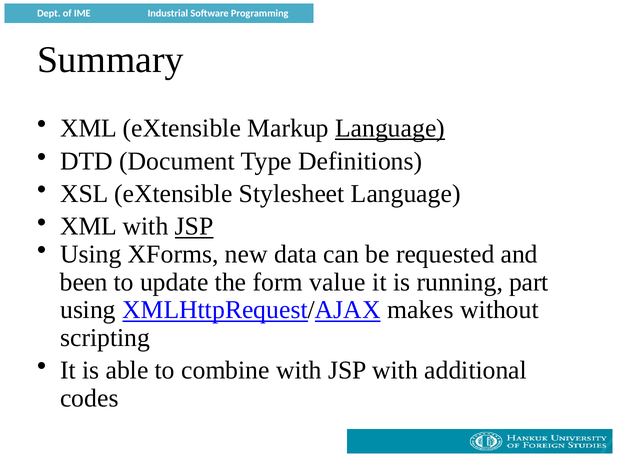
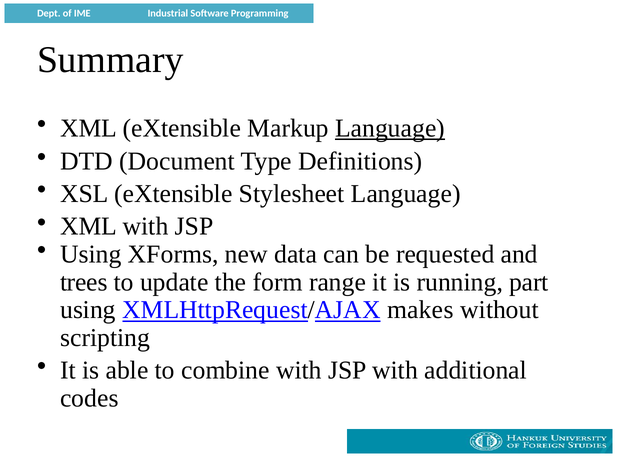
JSP underline: present -> none (194, 226)
been: been -> trees (84, 282)
value: value -> range (338, 282)
